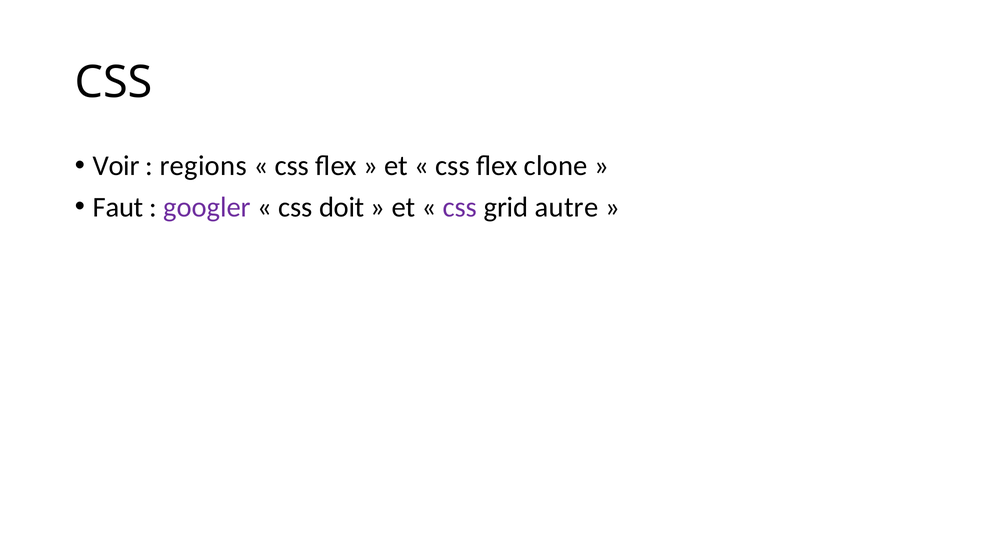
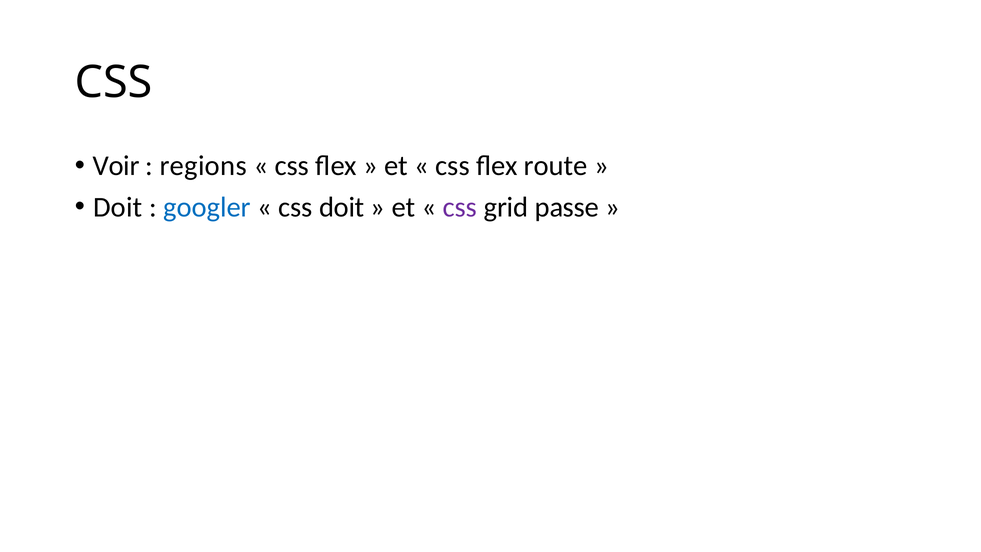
clone: clone -> route (556, 166)
Faut: Faut -> Doit (118, 207)
googler colour: purple -> blue (207, 207)
autre: autre -> passe (567, 207)
